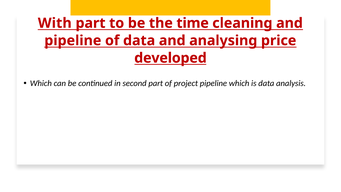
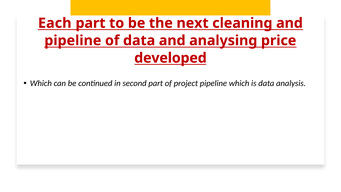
With: With -> Each (55, 23)
time: time -> next (193, 23)
